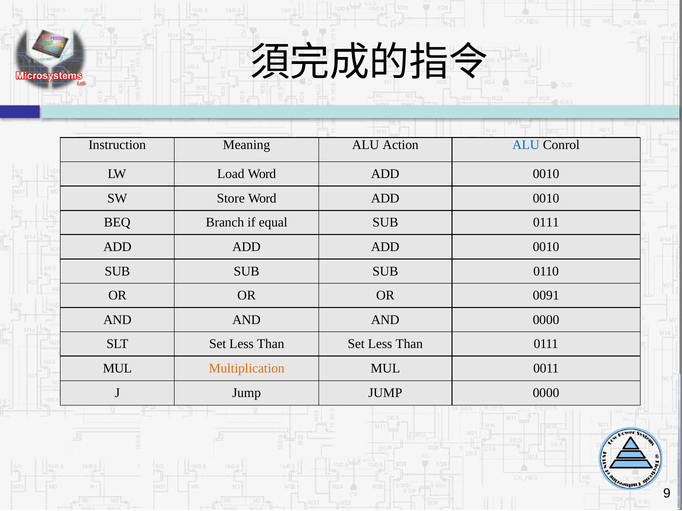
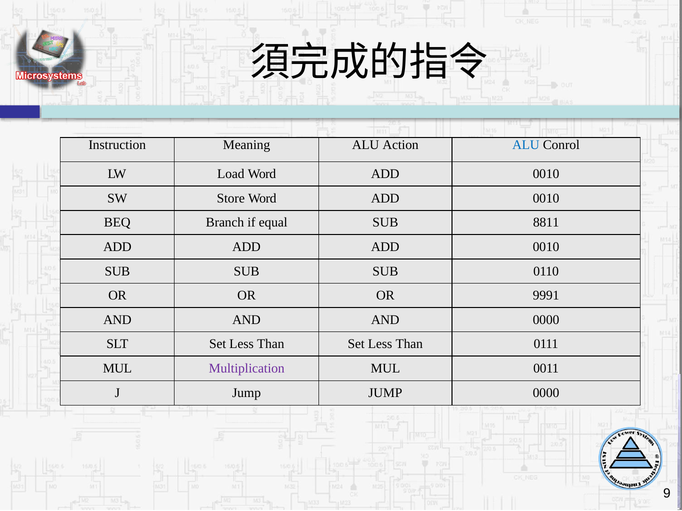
SUB 0111: 0111 -> 8811 (546, 223)
0091: 0091 -> 9991 (546, 296)
Multiplication colour: orange -> purple (247, 369)
